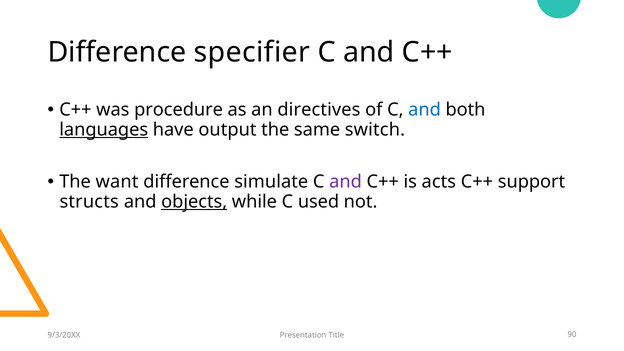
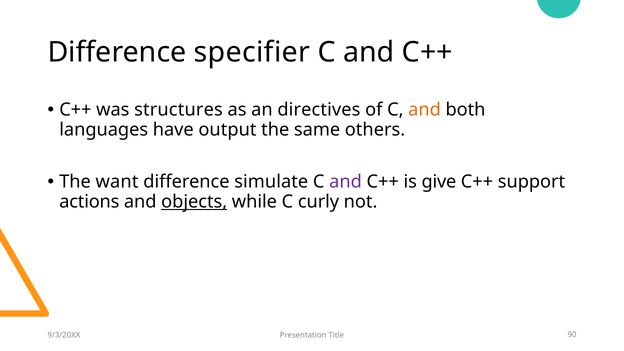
procedure: procedure -> structures (178, 110)
and colour: blue -> orange (425, 110)
languages underline: present -> none (104, 130)
switch: switch -> others (375, 130)
acts: acts -> give (439, 182)
structs: structs -> actions (89, 202)
used: used -> curly (319, 202)
